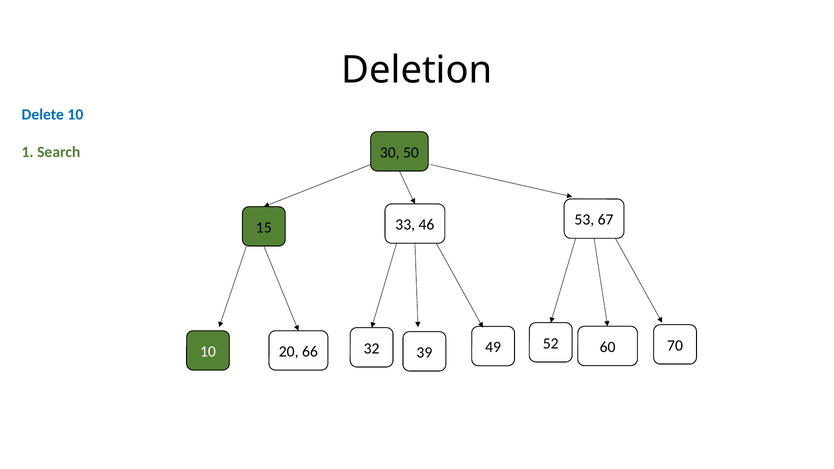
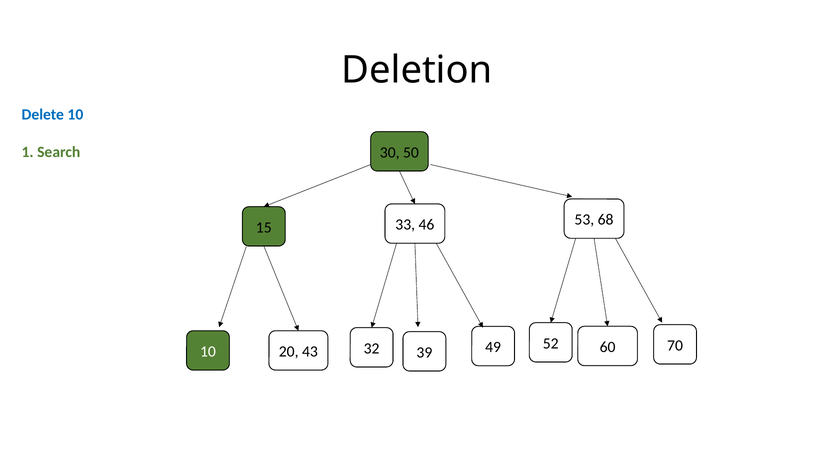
67: 67 -> 68 (606, 220)
66: 66 -> 43 (310, 352)
